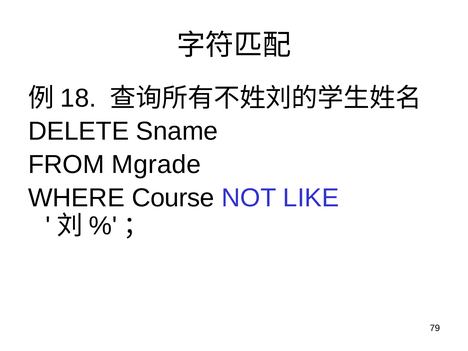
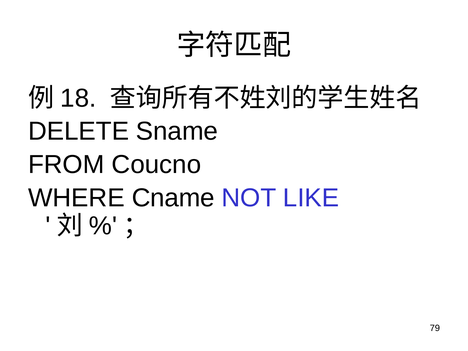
Mgrade: Mgrade -> Coucno (156, 165)
Course: Course -> Cname (173, 198)
